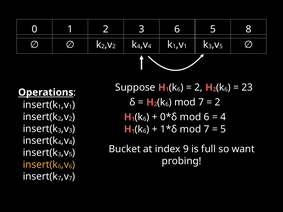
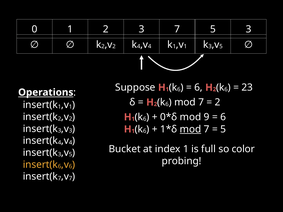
3 6: 6 -> 7 (177, 29)
5 8: 8 -> 3 (249, 29)
2: 2 -> 6 (198, 88)
mod 6: 6 -> 9 (207, 117)
4: 4 -> 6 (223, 117)
mod underline: none -> present (190, 129)
index 9: 9 -> 1 (186, 149)
want: want -> color (243, 149)
